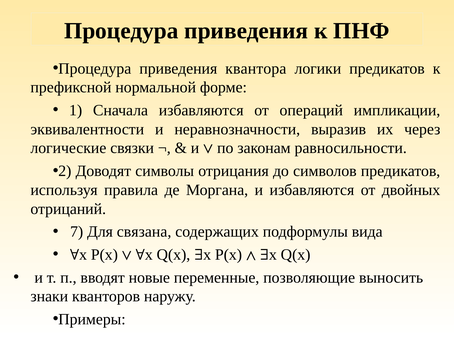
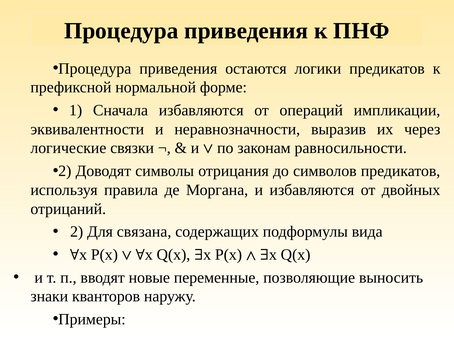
квантора: квантора -> остаются (256, 69)
7: 7 -> 2 (77, 232)
